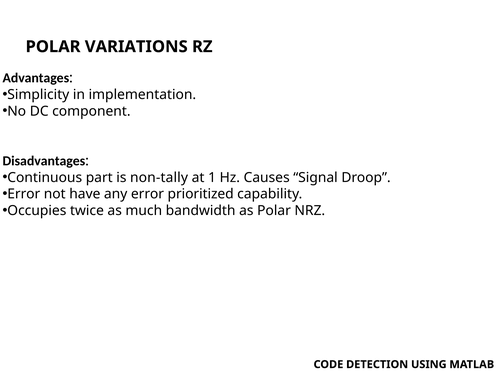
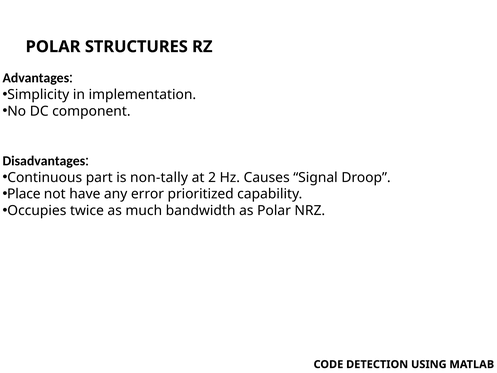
VARIATIONS: VARIATIONS -> STRUCTURES (136, 47)
1: 1 -> 2 (212, 177)
Error: Error -> Place (24, 194)
